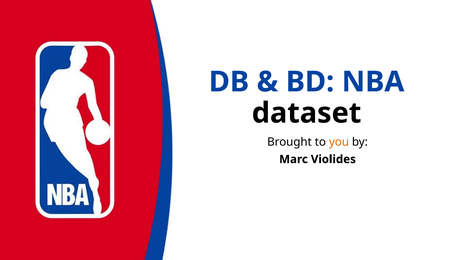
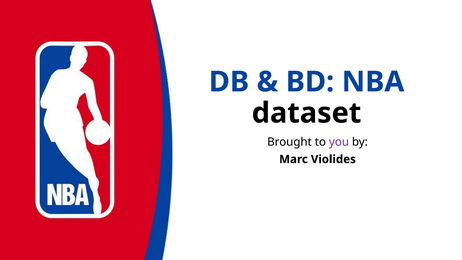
you colour: orange -> purple (339, 142)
